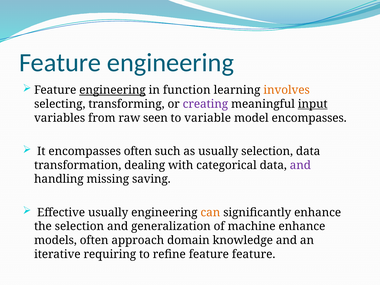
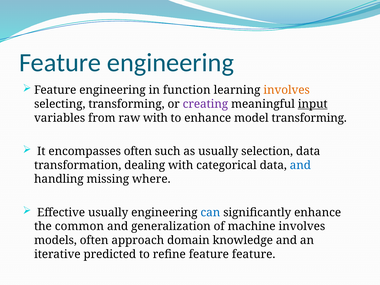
engineering underline: present -> none (112, 90)
raw seen: seen -> with (155, 118)
to variable: variable -> enhance (208, 118)
model encompasses: encompasses -> transforming (309, 118)
and colour: purple -> blue (300, 165)
saving: saving -> where (151, 179)
can colour: orange -> blue (210, 212)
the selection: selection -> common (79, 226)
machine enhance: enhance -> involves (302, 226)
requiring: requiring -> predicted (110, 254)
